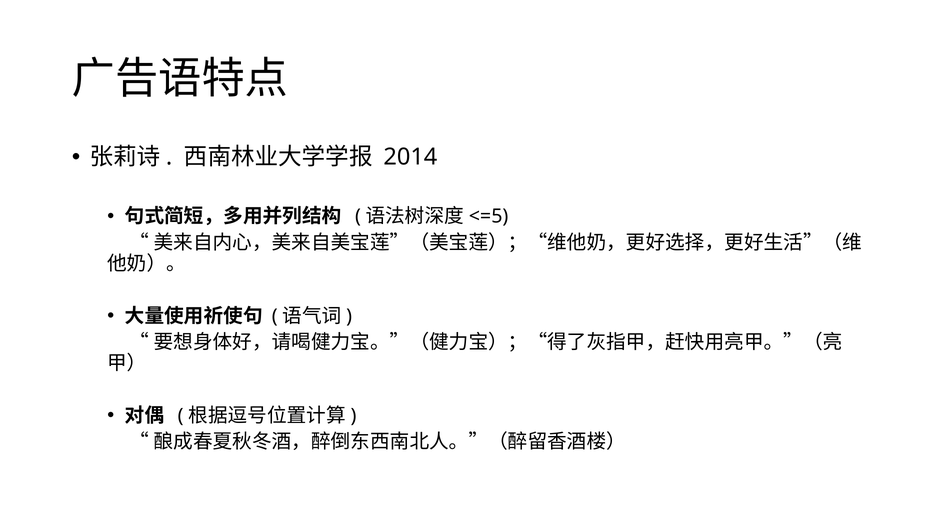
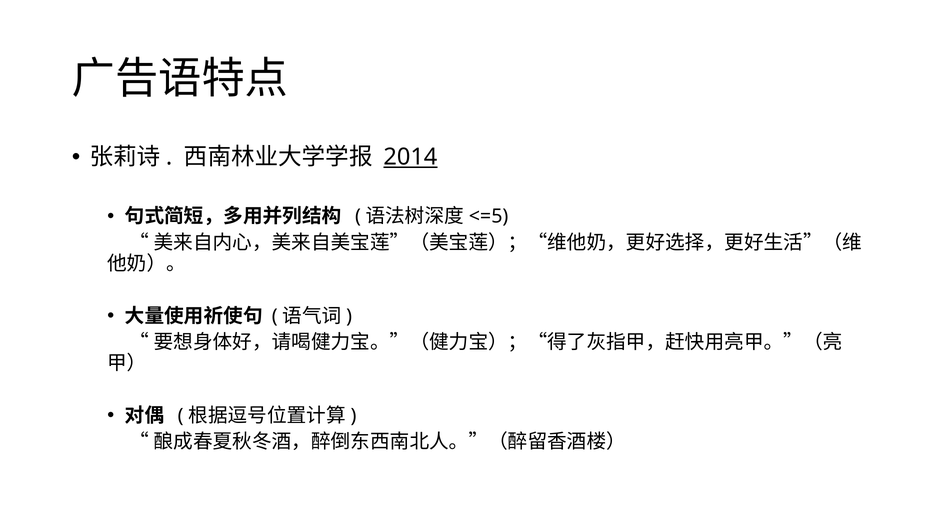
2014 underline: none -> present (410, 157)
